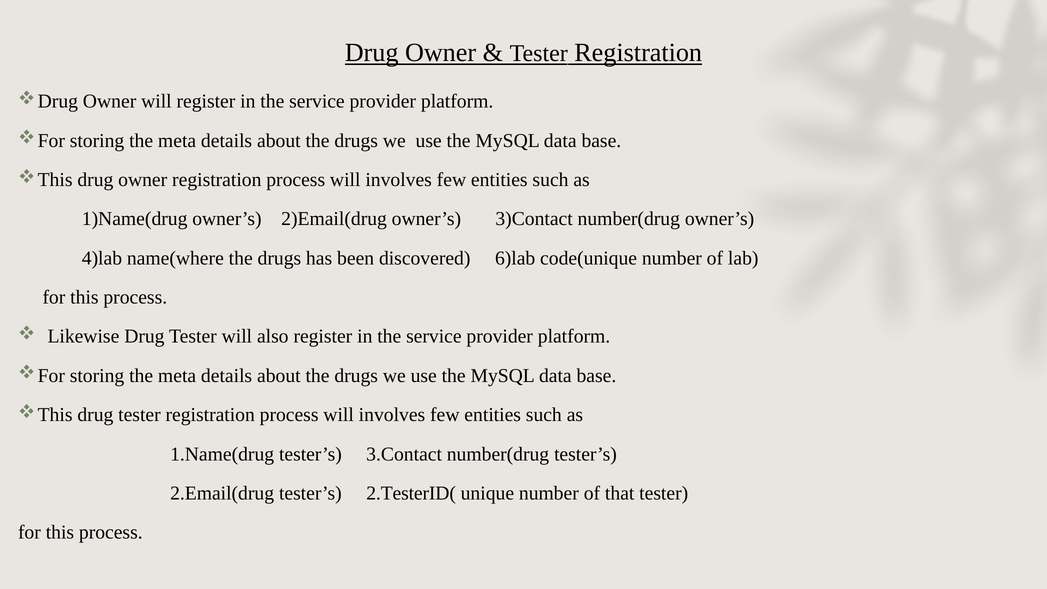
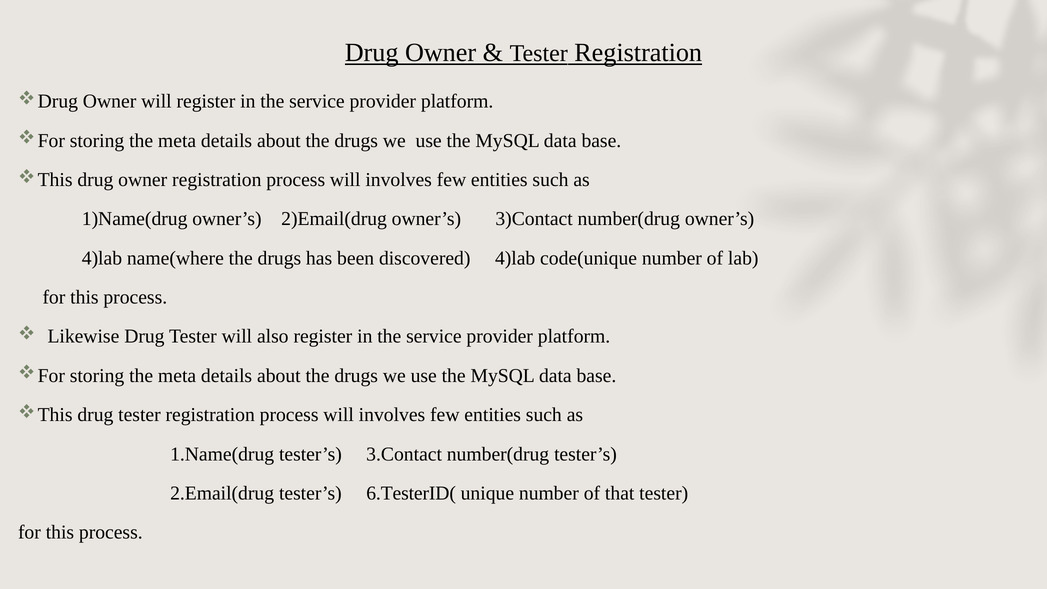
discovered 6)lab: 6)lab -> 4)lab (515, 258)
2.TesterID(: 2.TesterID( -> 6.TesterID( (411, 493)
